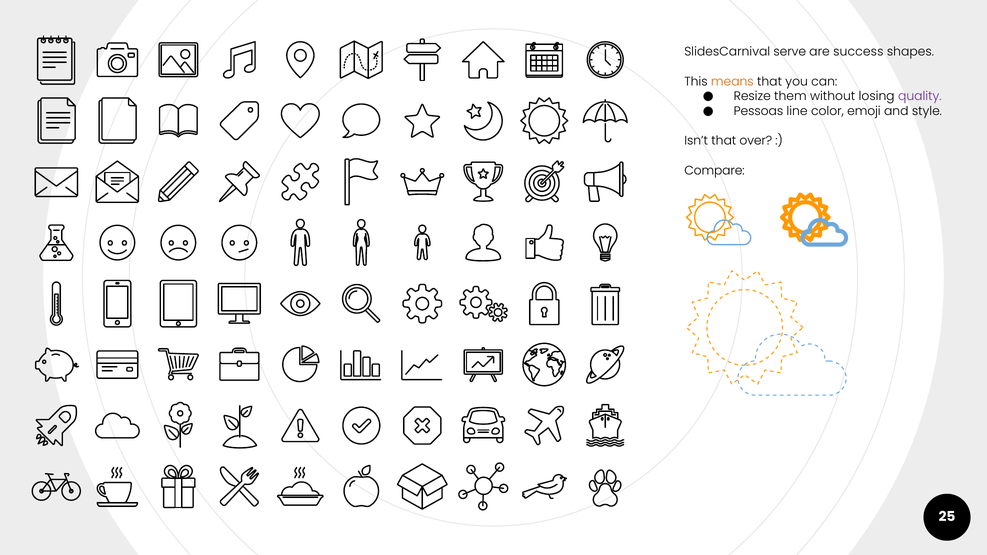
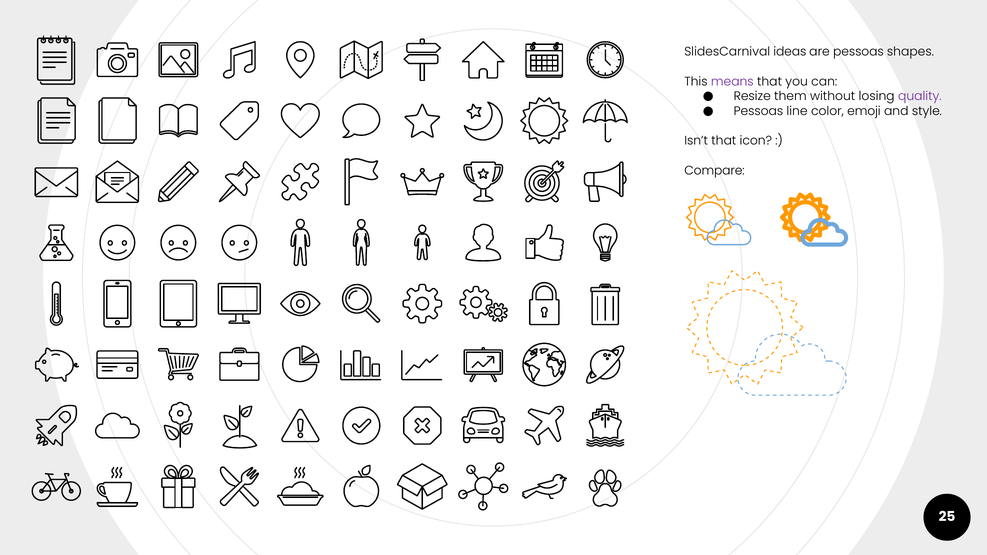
serve: serve -> ideas (790, 52)
are success: success -> pessoas (858, 52)
means colour: orange -> purple (732, 81)
over: over -> icon (756, 141)
